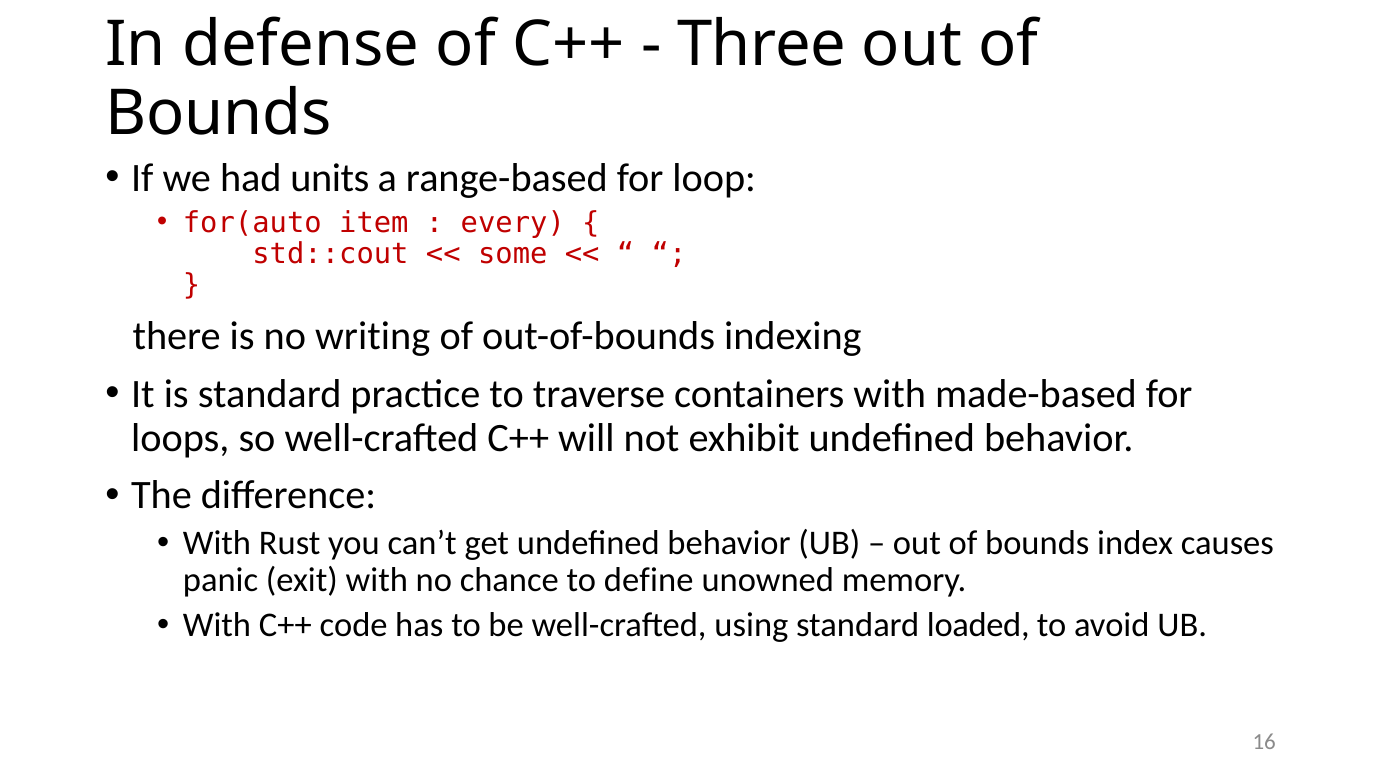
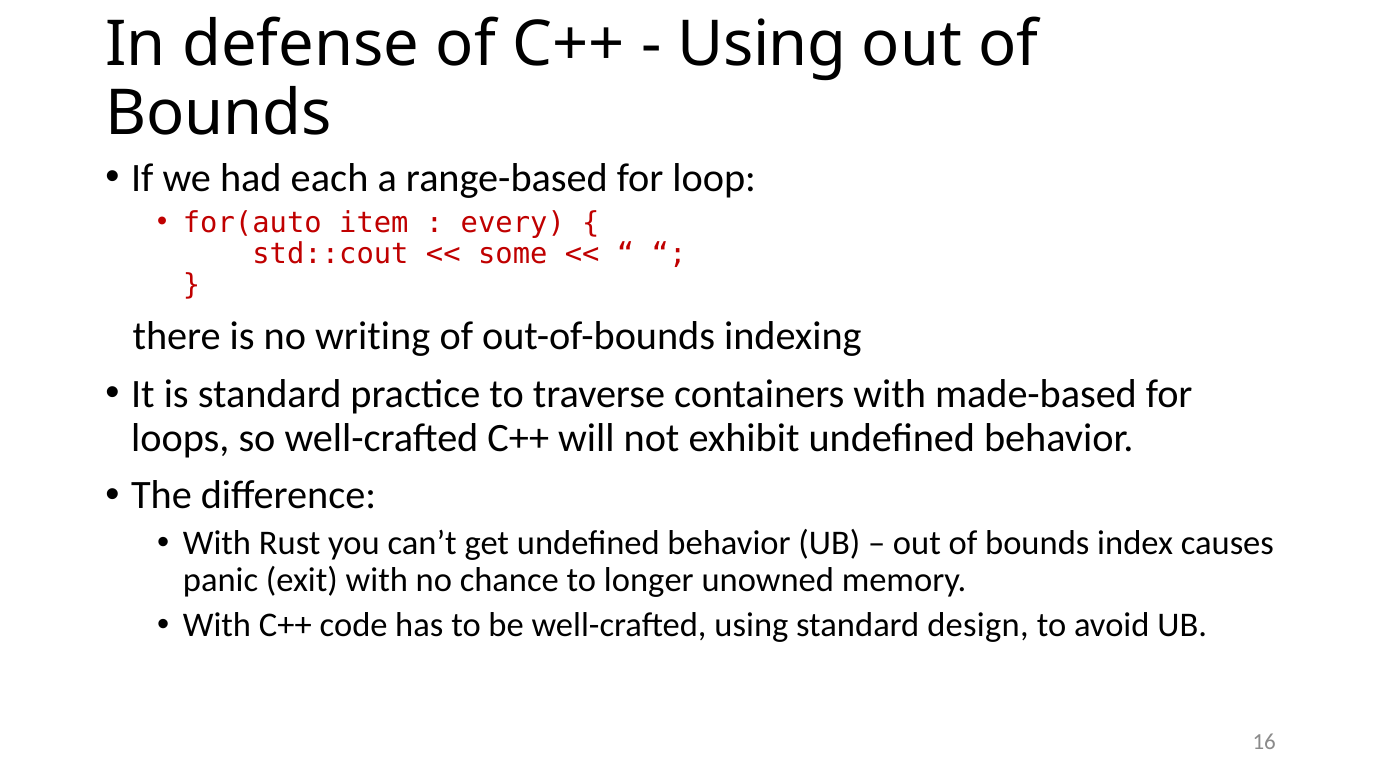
Three: Three -> Using (762, 45)
units: units -> each (330, 178)
define: define -> longer (649, 580)
loaded: loaded -> design (978, 625)
